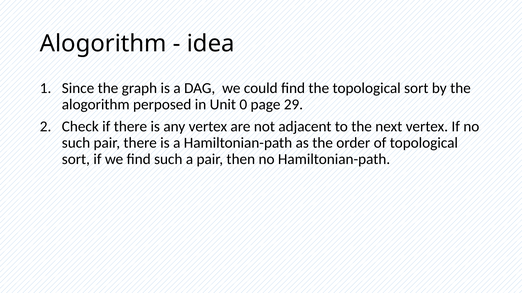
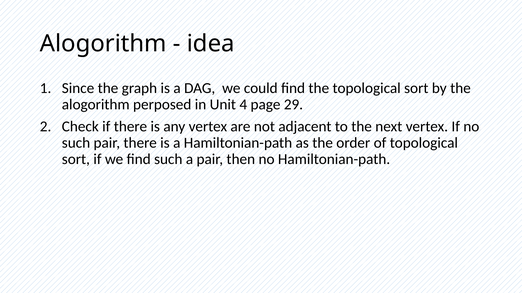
0: 0 -> 4 (243, 105)
